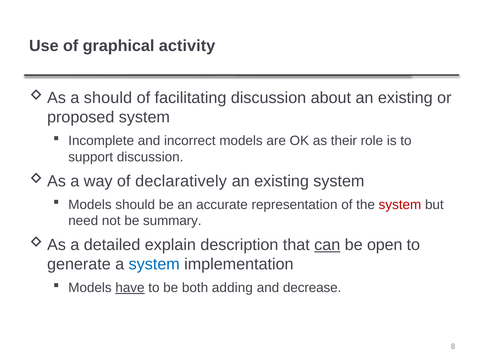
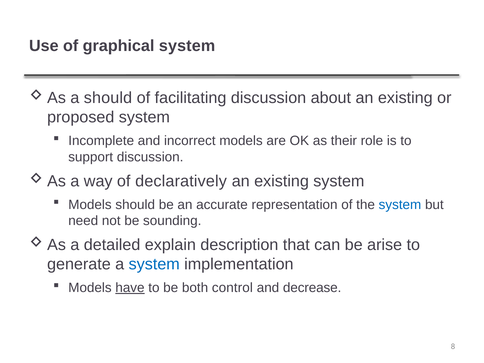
graphical activity: activity -> system (187, 46)
system colour: red -> blue (400, 205)
summary: summary -> sounding (172, 221)
can underline: present -> none (327, 245)
open: open -> arise (385, 245)
adding: adding -> control (232, 288)
